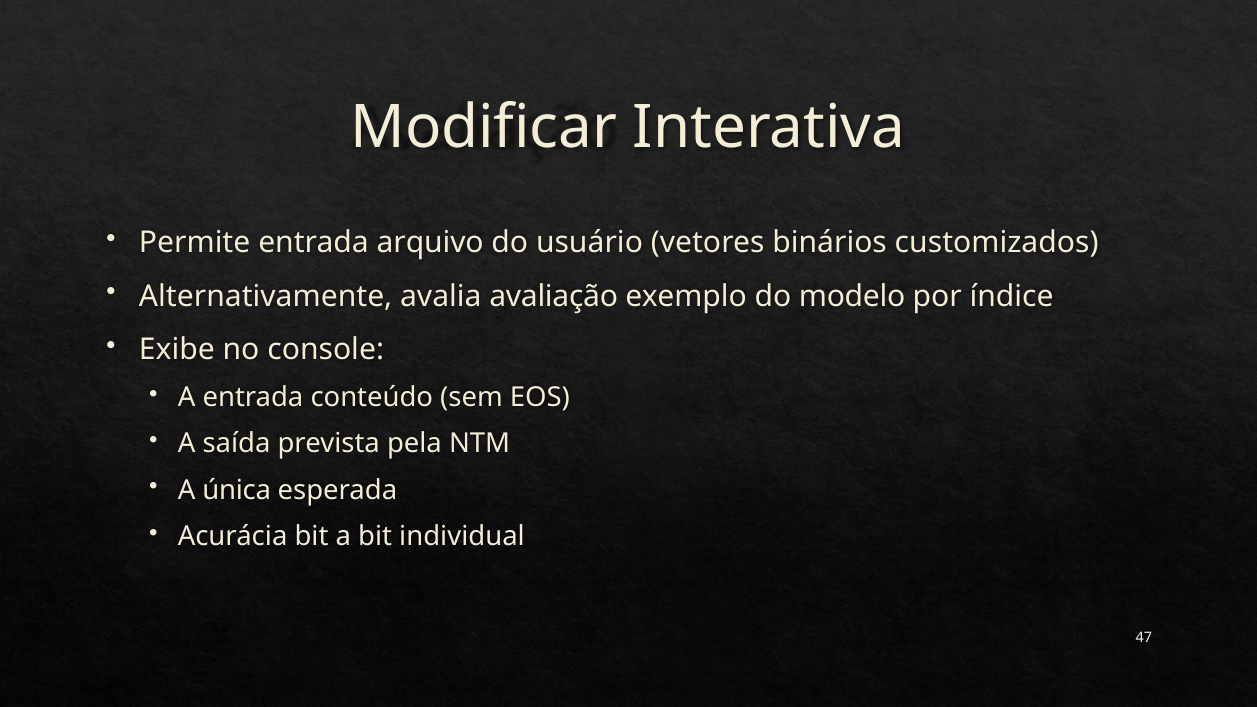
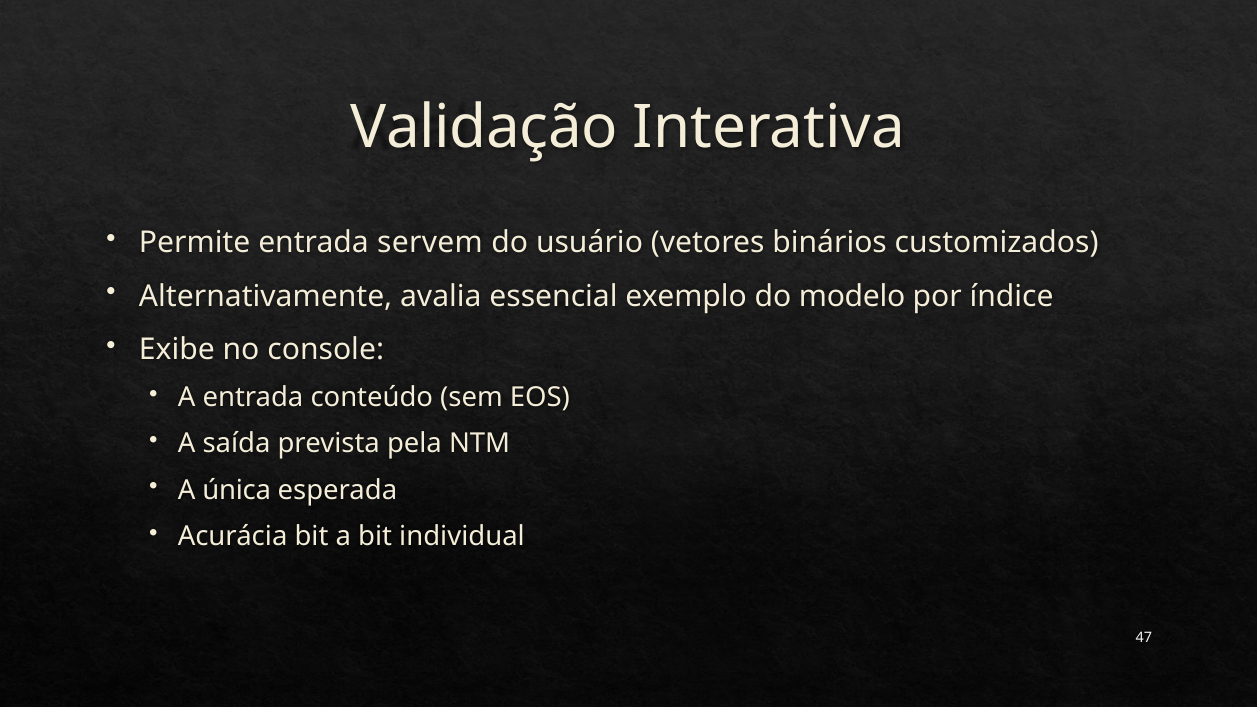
Modificar: Modificar -> Validação (484, 127)
arquivo: arquivo -> servem (430, 243)
avaliação: avaliação -> essencial (553, 296)
